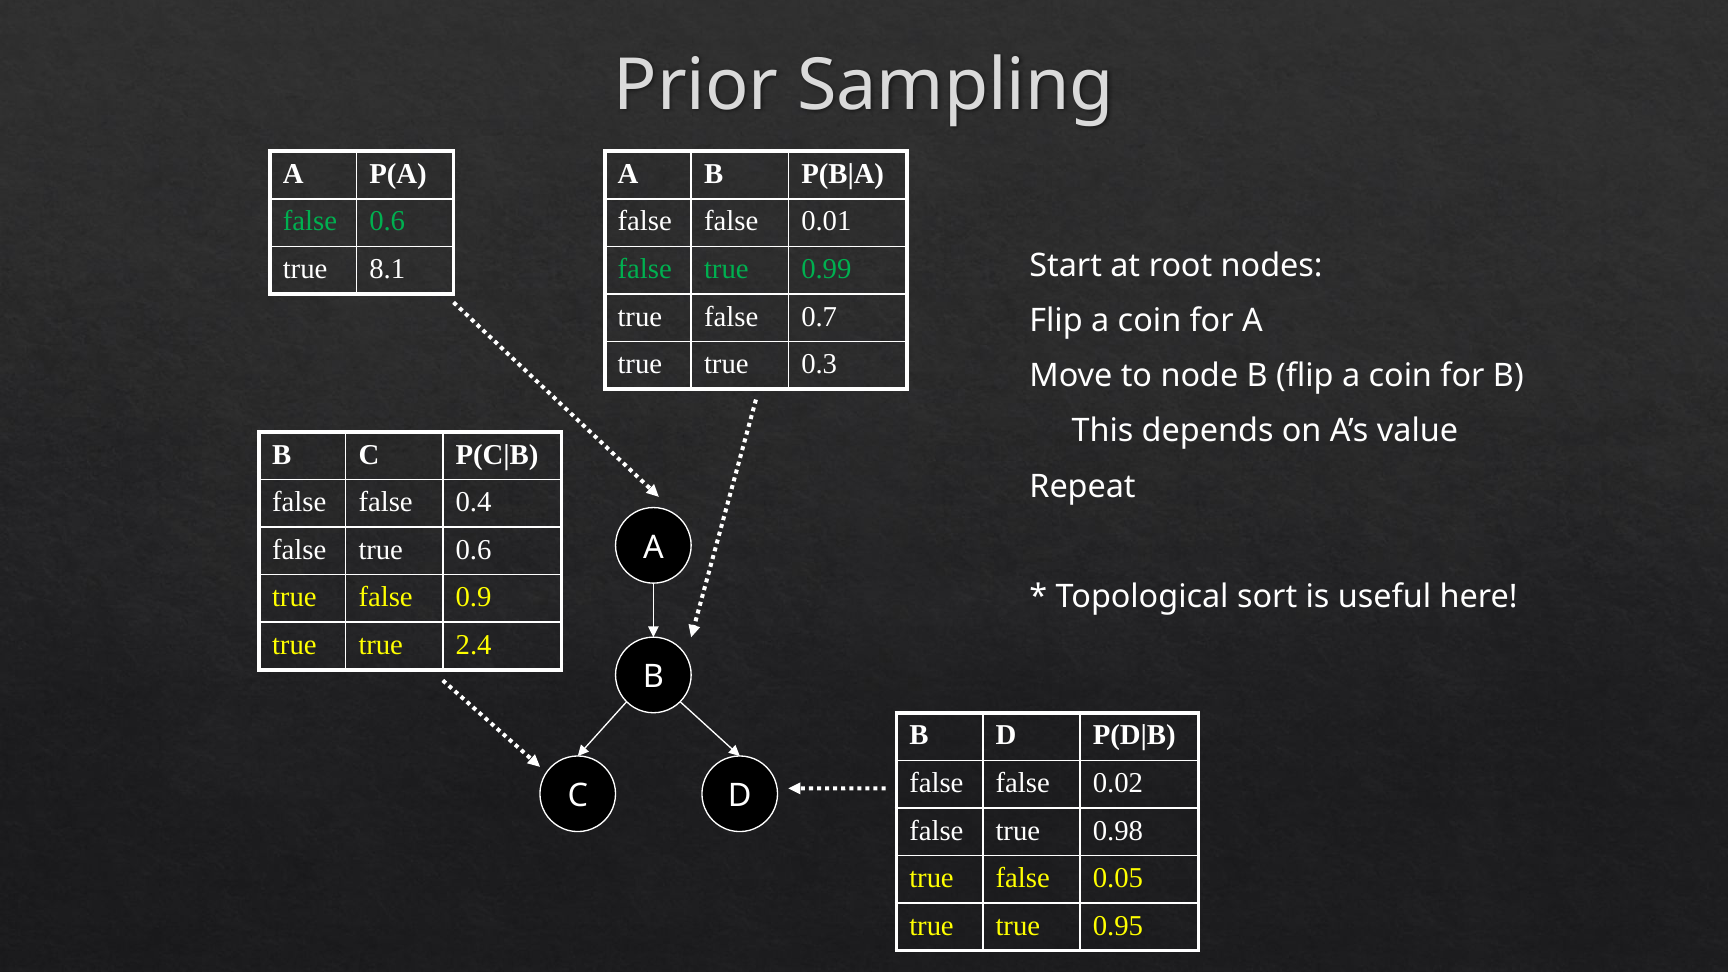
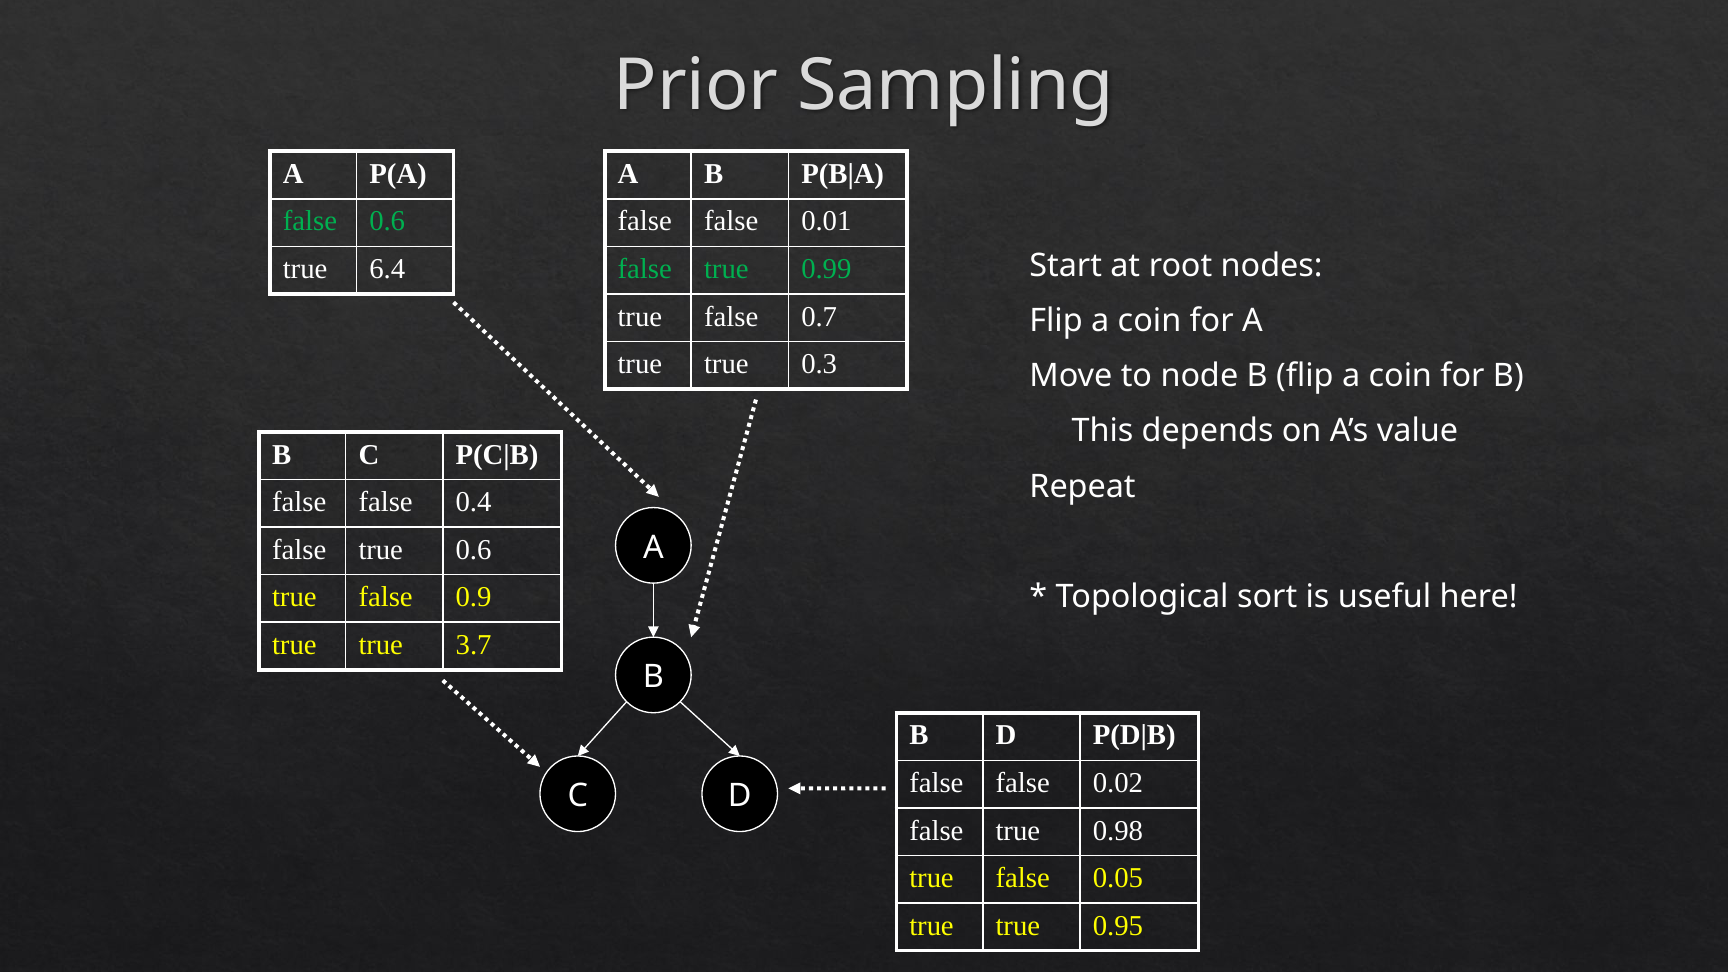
8.1: 8.1 -> 6.4 (387, 269)
2.4: 2.4 -> 3.7 (474, 645)
